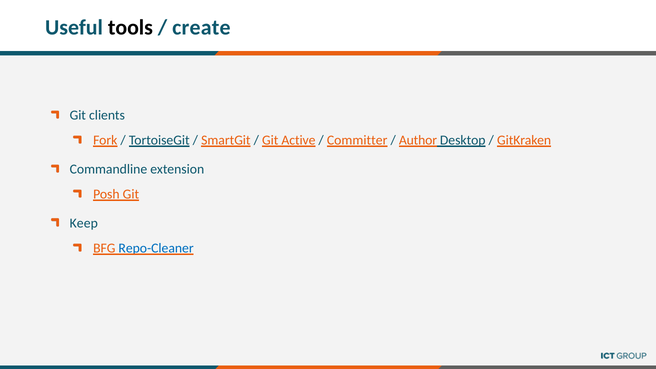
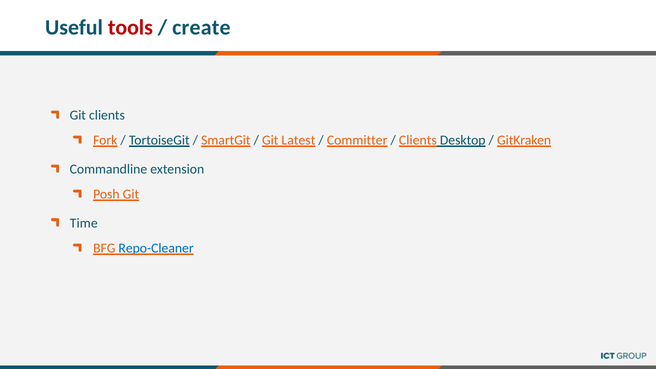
tools colour: black -> red (130, 27)
Active: Active -> Latest (298, 140)
Author: Author -> Clients (418, 140)
Keep: Keep -> Time (84, 223)
